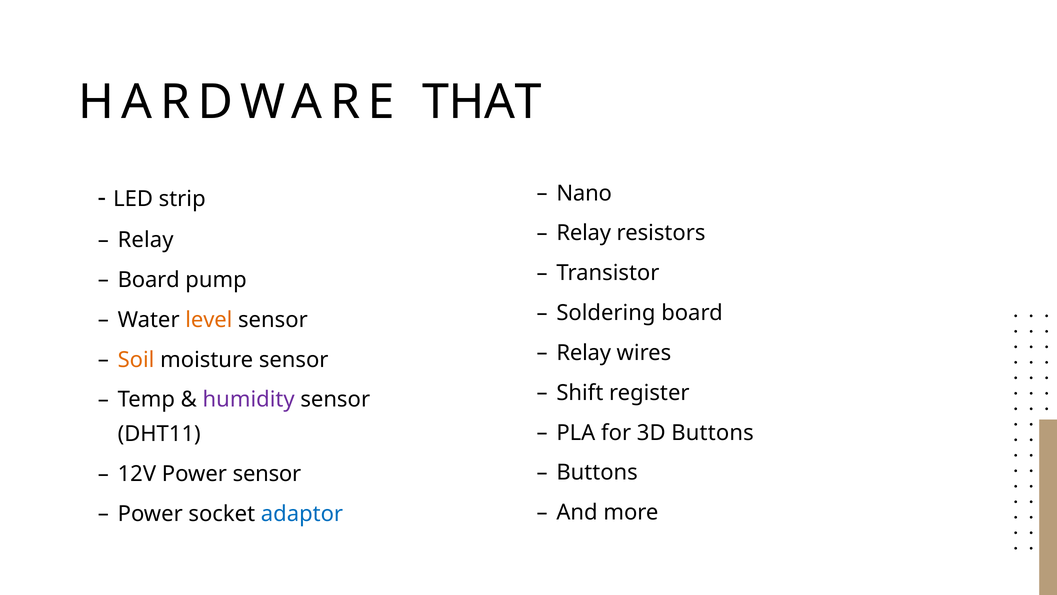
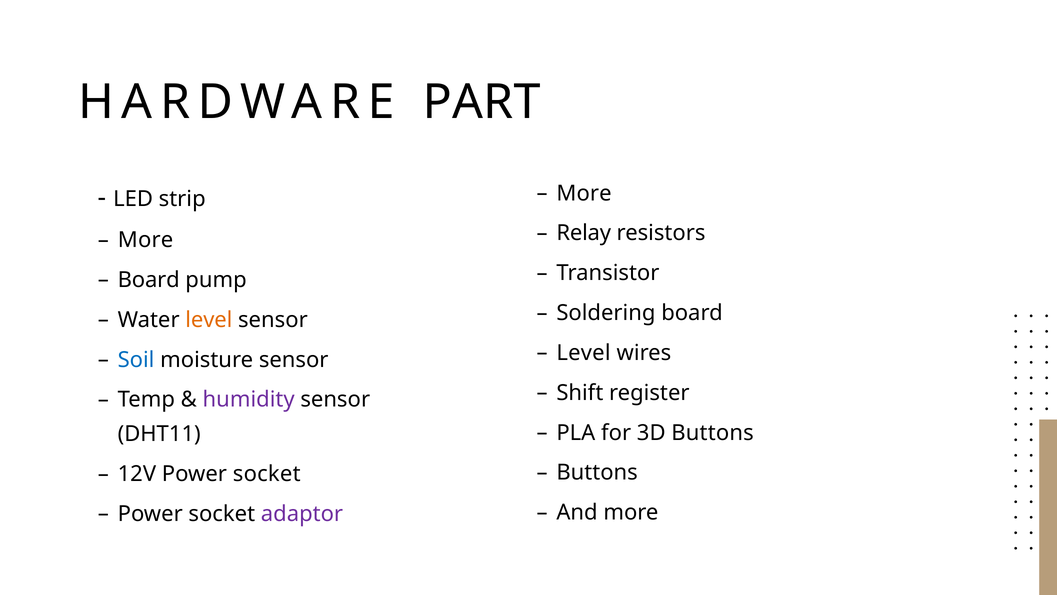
THAT: THAT -> PART (482, 102)
Nano: Nano -> More (584, 193)
Relay: Relay -> More (146, 240)
Relay: Relay -> Level (584, 353)
Soil colour: orange -> blue (136, 359)
12V Power sensor: sensor -> socket (267, 474)
adaptor colour: blue -> purple (302, 514)
